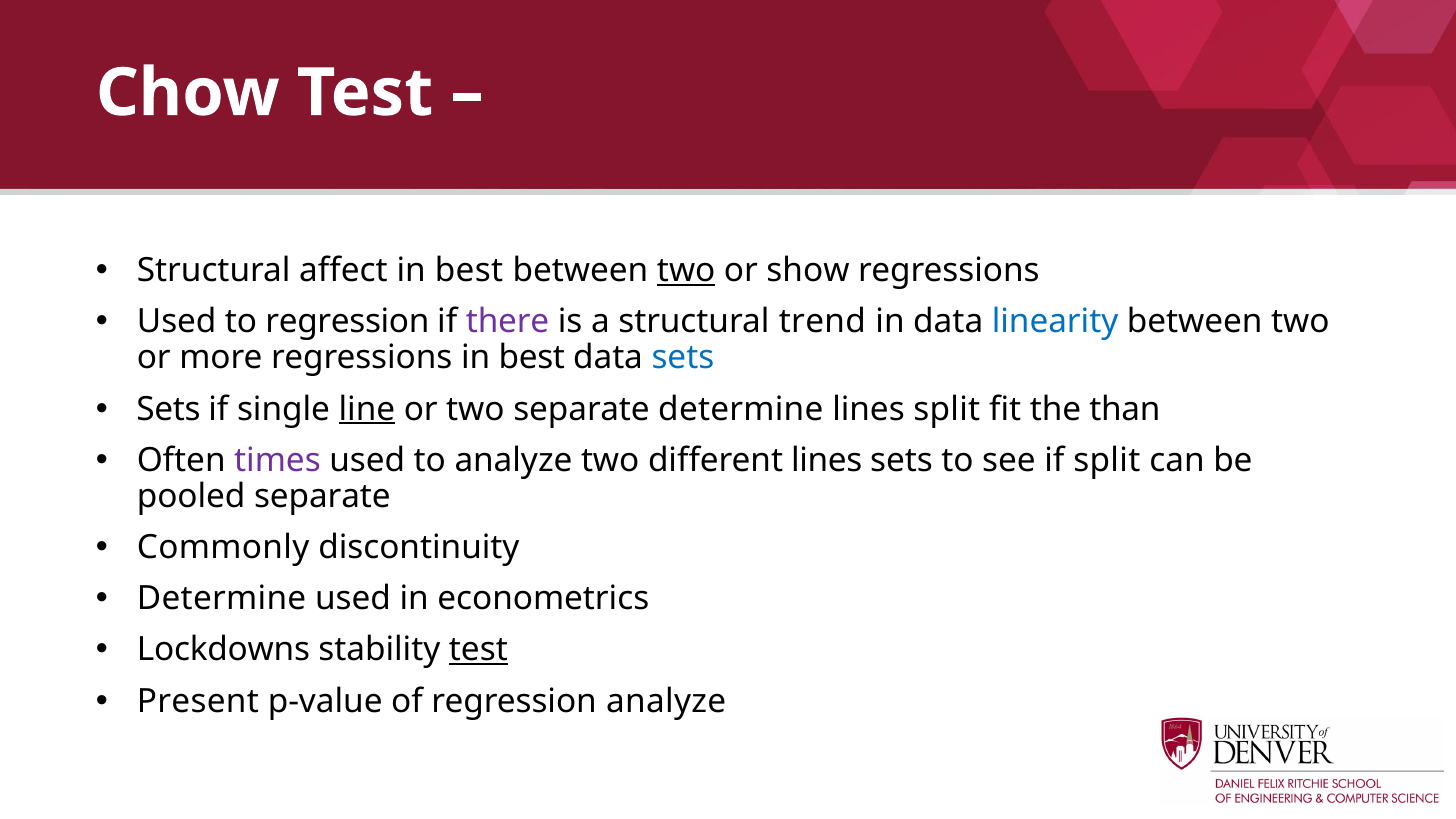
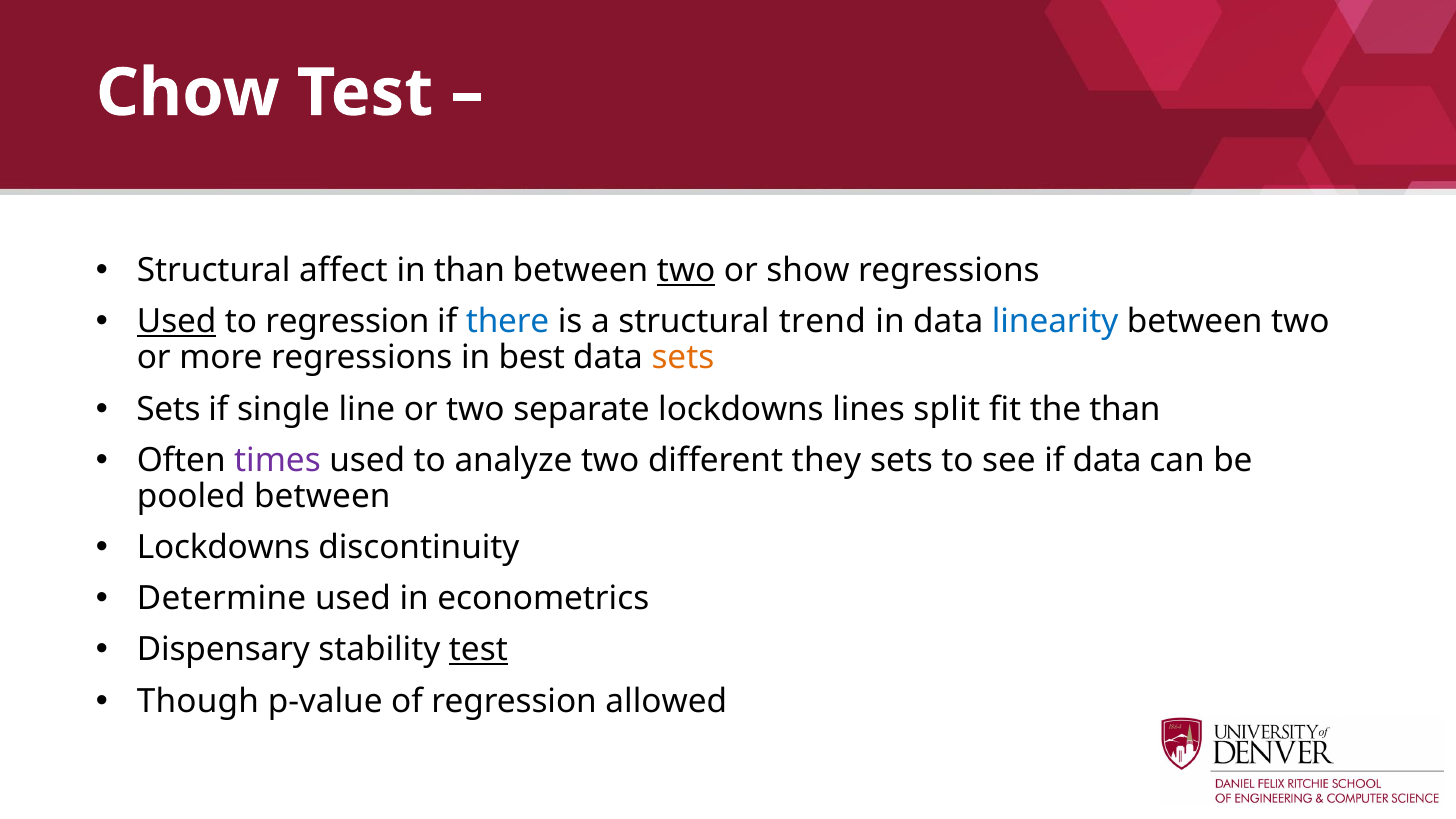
best: best -> than (469, 271)
Used underline: none -> present (177, 322)
there colour: purple -> blue (508, 322)
sets colour: blue -> orange (683, 358)
line underline: present -> none (367, 409)
separate determine: determine -> lockdowns (741, 409)
different lines: lines -> they (826, 460)
if split: split -> data (1107, 460)
pooled separate: separate -> between (322, 496)
Commonly: Commonly -> Lockdowns (223, 547)
Lockdowns: Lockdowns -> Dispensary (223, 650)
Present: Present -> Though (198, 701)
regression analyze: analyze -> allowed (666, 701)
